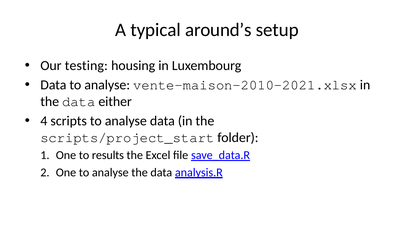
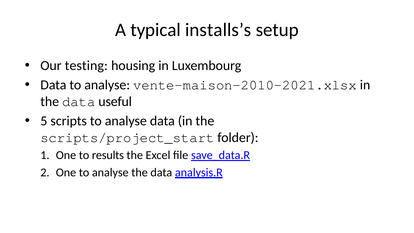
around’s: around’s -> installs’s (218, 30)
either: either -> useful (115, 102)
4: 4 -> 5 (44, 121)
